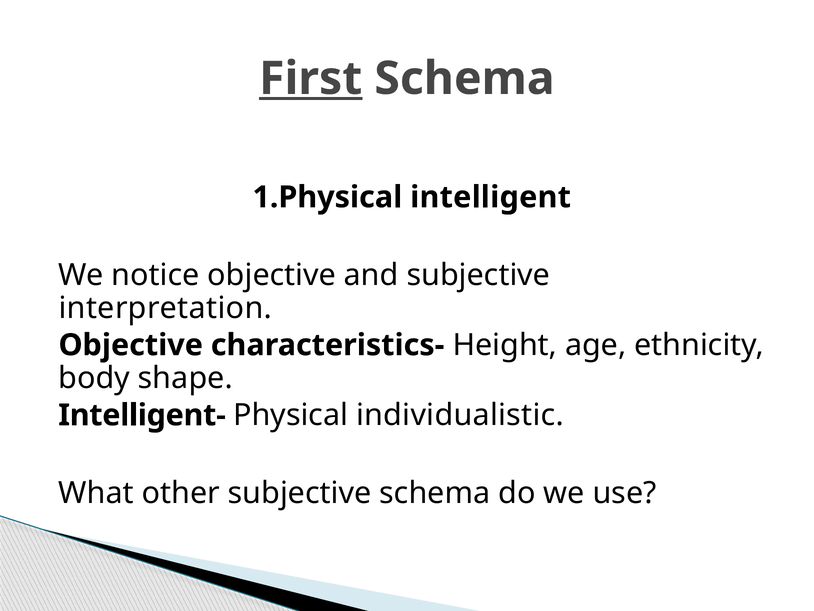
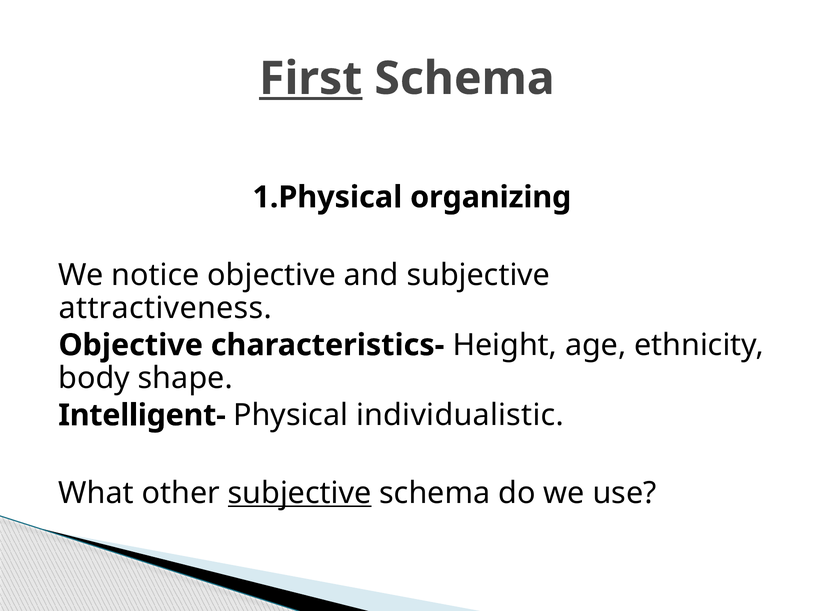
intelligent: intelligent -> organizing (491, 197)
interpretation: interpretation -> attractiveness (165, 308)
subjective underline: none -> present (300, 493)
